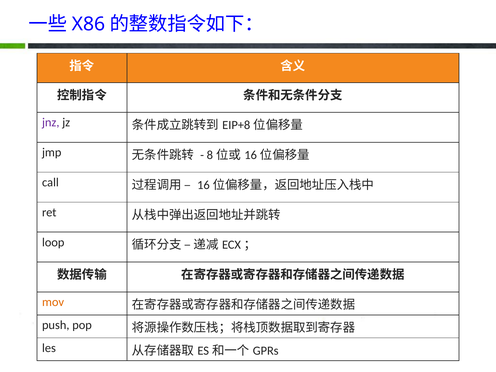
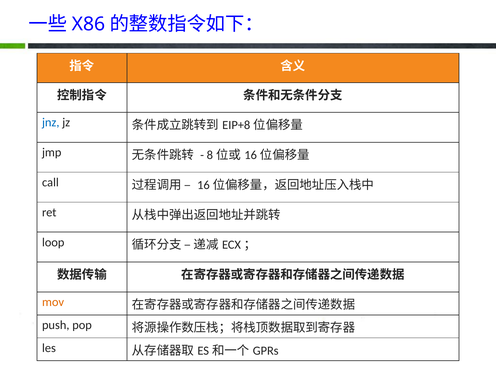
jnz colour: purple -> blue (51, 122)
